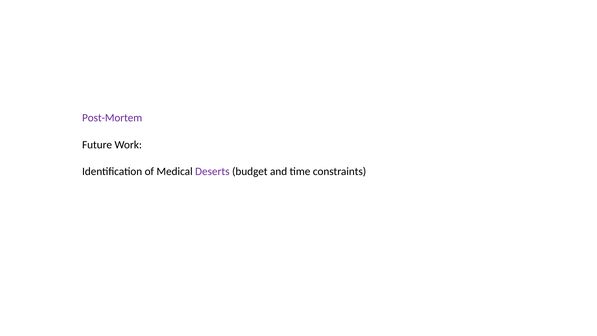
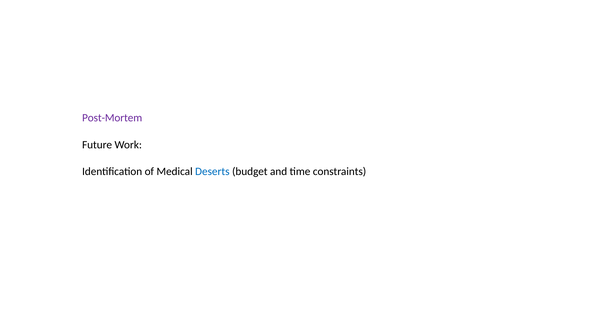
Deserts colour: purple -> blue (212, 171)
